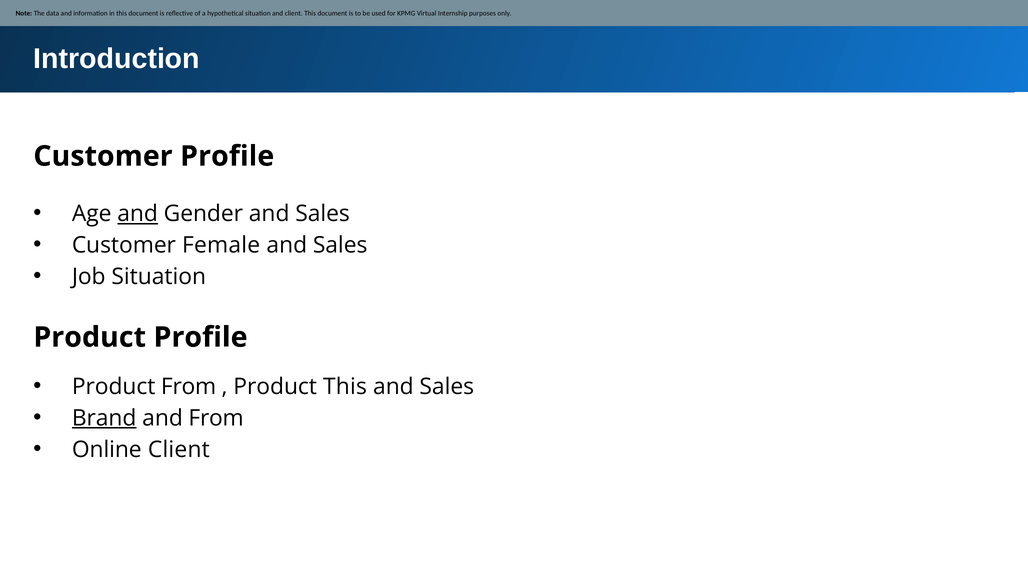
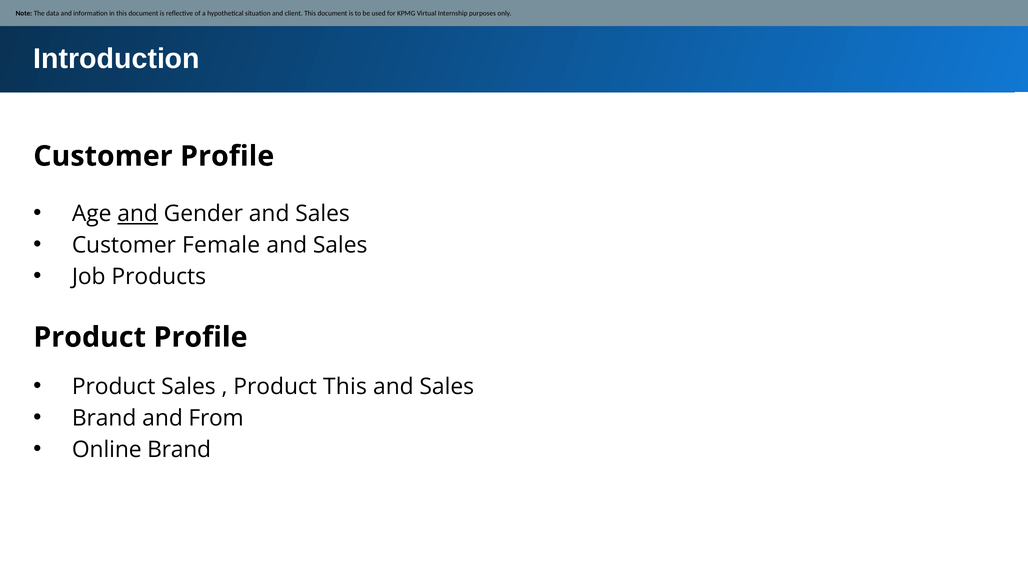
Job Situation: Situation -> Products (159, 277)
Product From: From -> Sales (188, 387)
Brand underline: present -> none (104, 418)
Online Client: Client -> Brand (179, 450)
